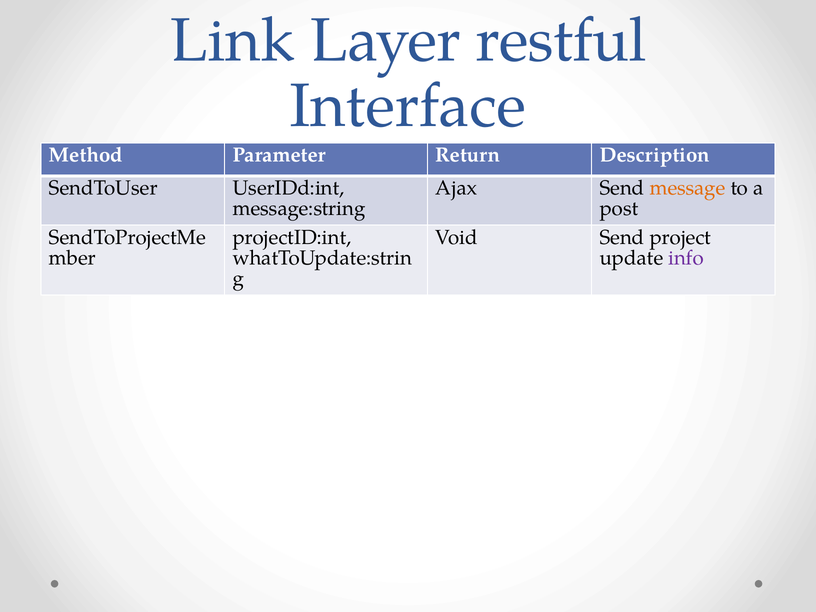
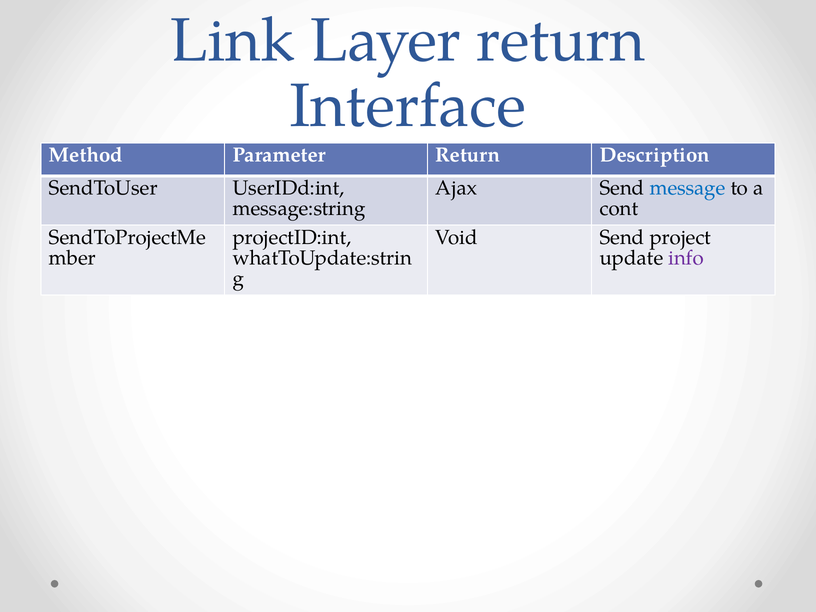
Layer restful: restful -> return (561, 41)
message colour: orange -> blue (688, 188)
post: post -> cont (619, 209)
